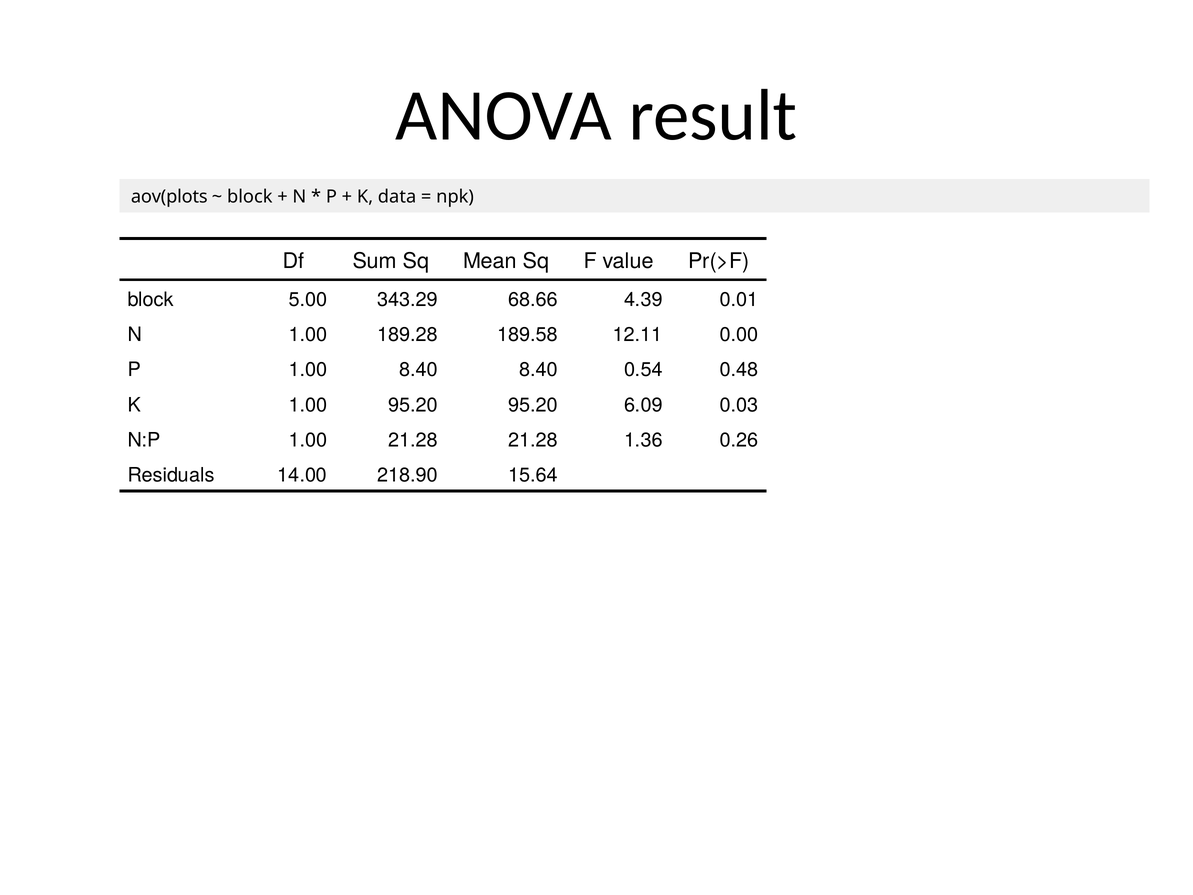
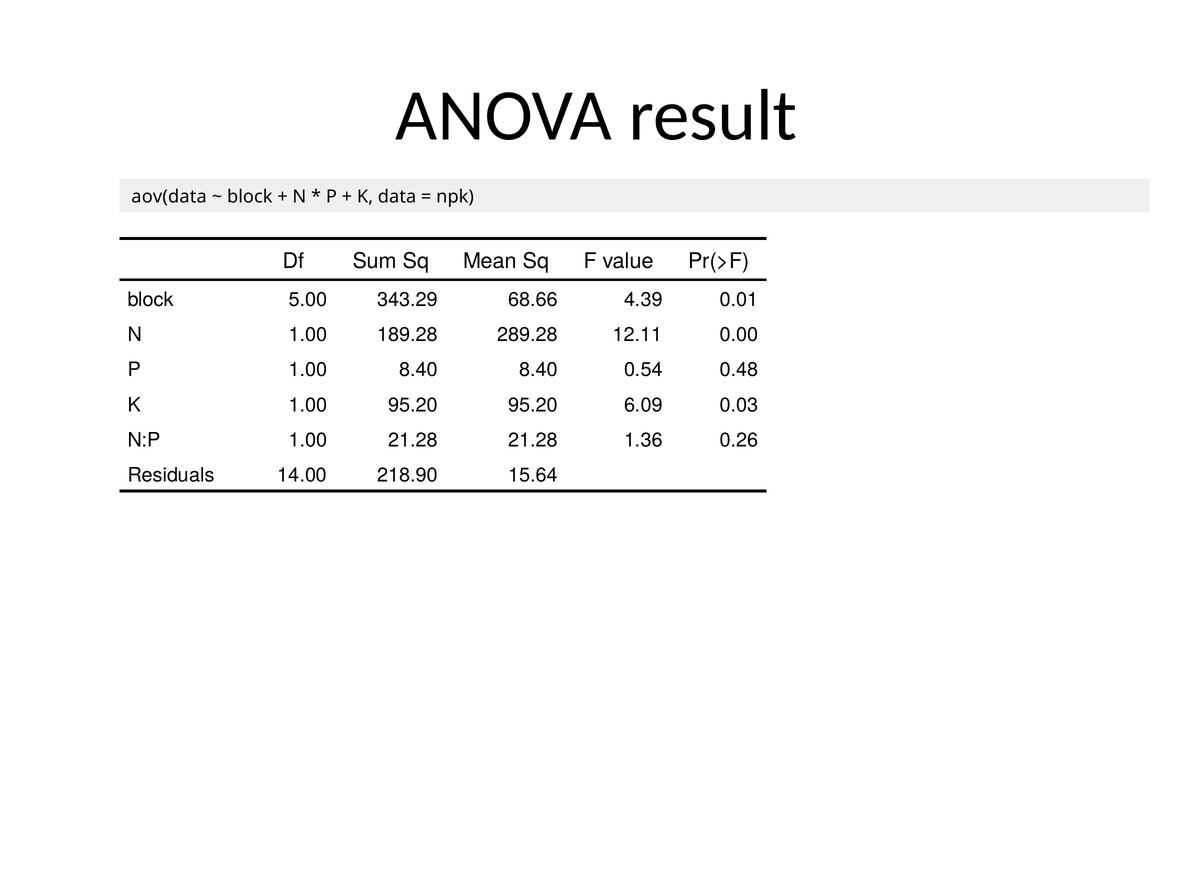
aov(plots: aov(plots -> aov(data (169, 197)
189.58: 189.58 -> 289.28 (528, 335)
